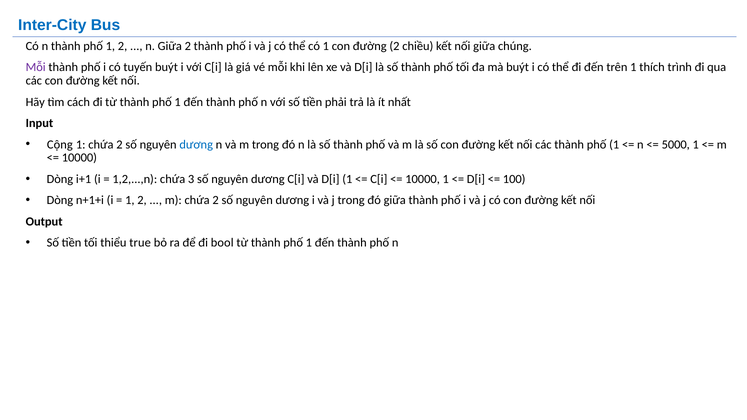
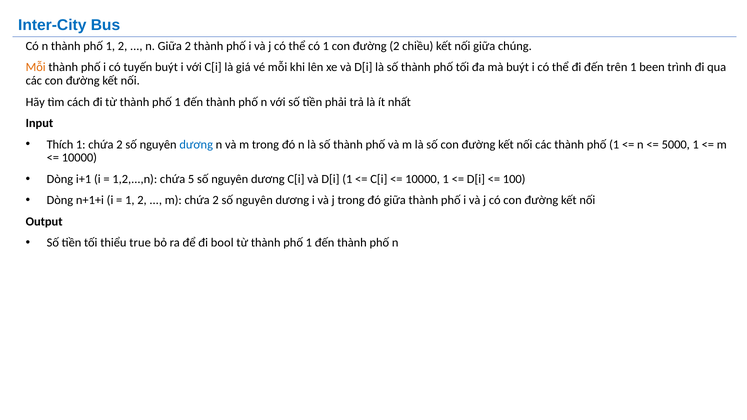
Mỗi colour: purple -> orange (36, 67)
thích: thích -> been (652, 67)
Cộng: Cộng -> Thích (60, 144)
3: 3 -> 5 (191, 179)
